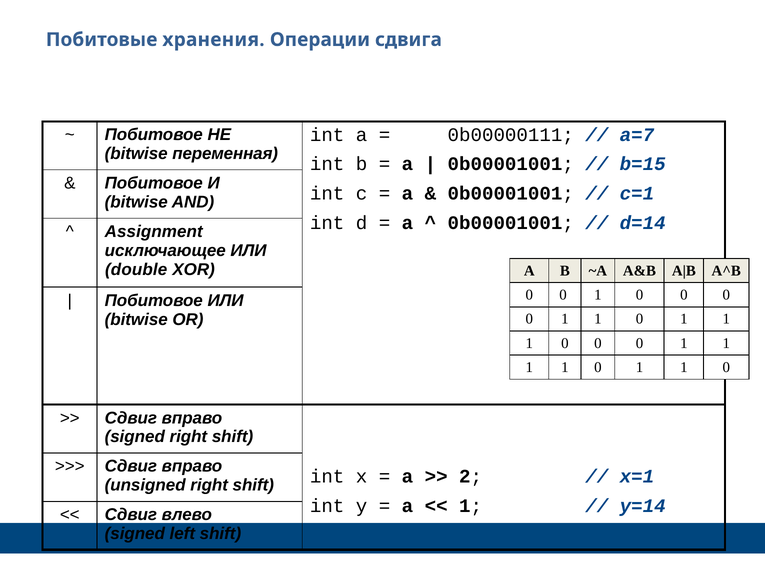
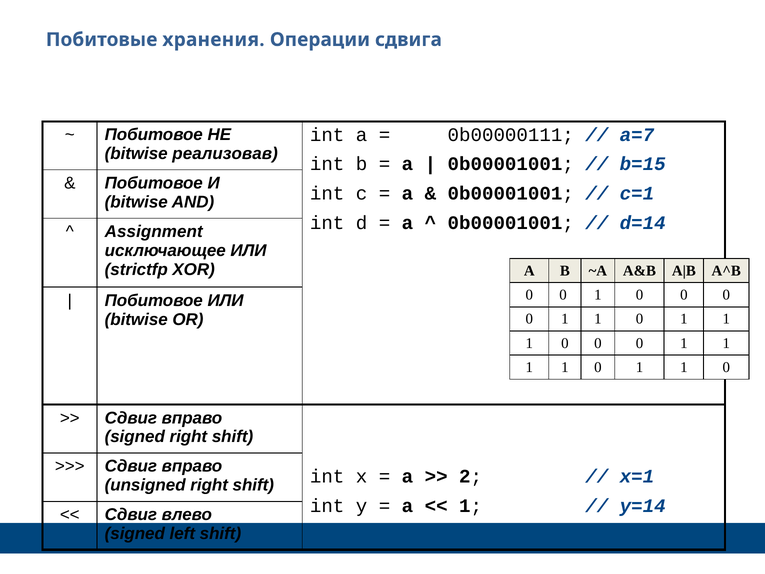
переменная: переменная -> реализовав (225, 154)
double: double -> strictfp (136, 269)
